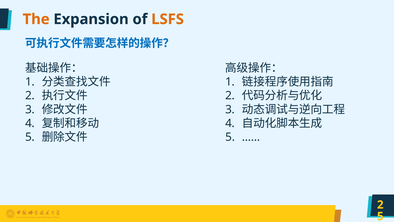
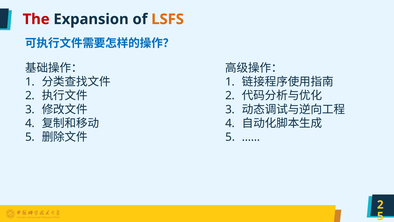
The colour: orange -> red (36, 19)
